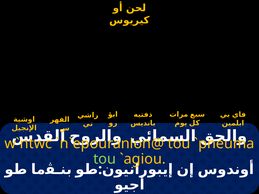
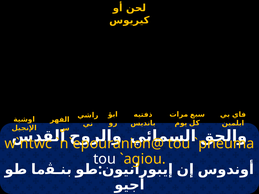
tou colour: light green -> white (105, 159)
